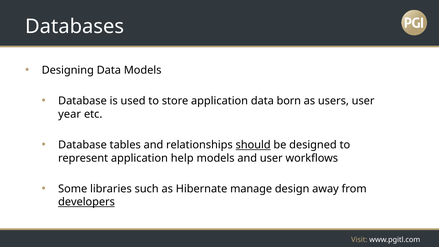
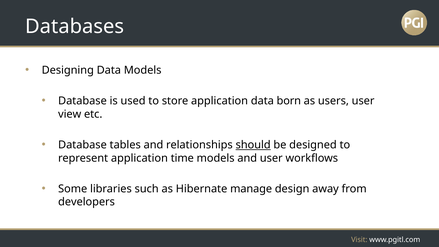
year: year -> view (70, 114)
help: help -> time (182, 158)
developers underline: present -> none (87, 202)
